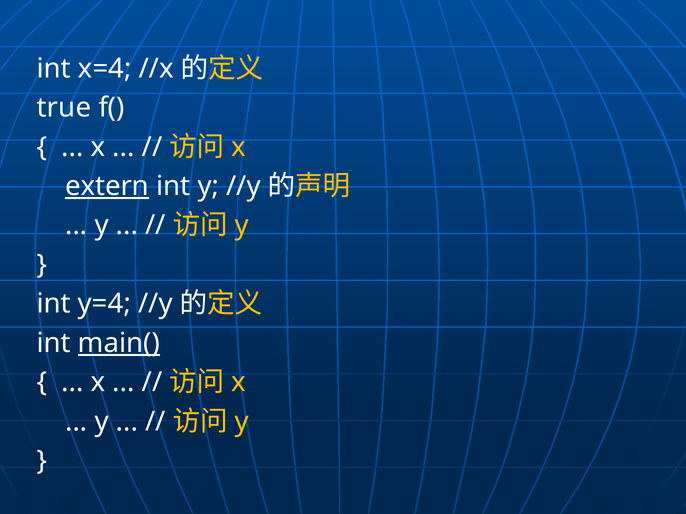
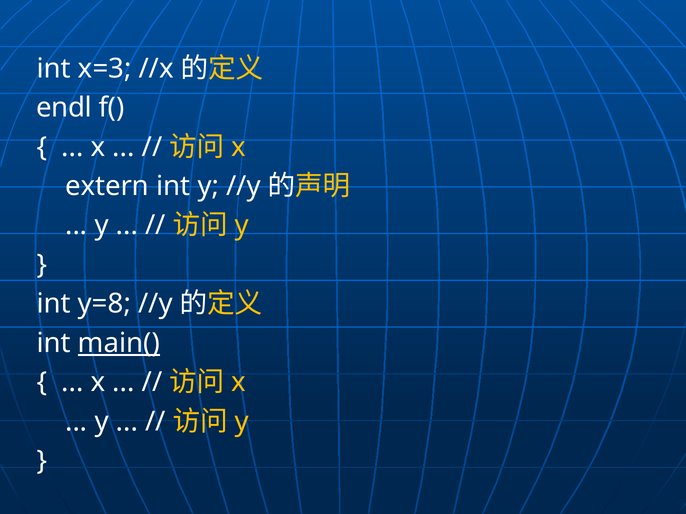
x=4: x=4 -> x=3 (105, 69)
true: true -> endl (64, 108)
extern underline: present -> none (107, 186)
y=4: y=4 -> y=8 (104, 304)
